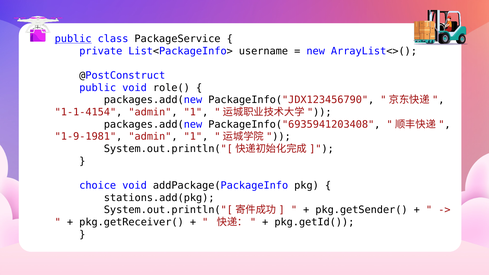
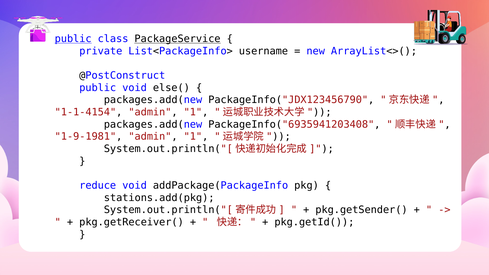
PackageService underline: none -> present (178, 39)
role(: role( -> else( (171, 88)
choice: choice -> reduce (98, 186)
